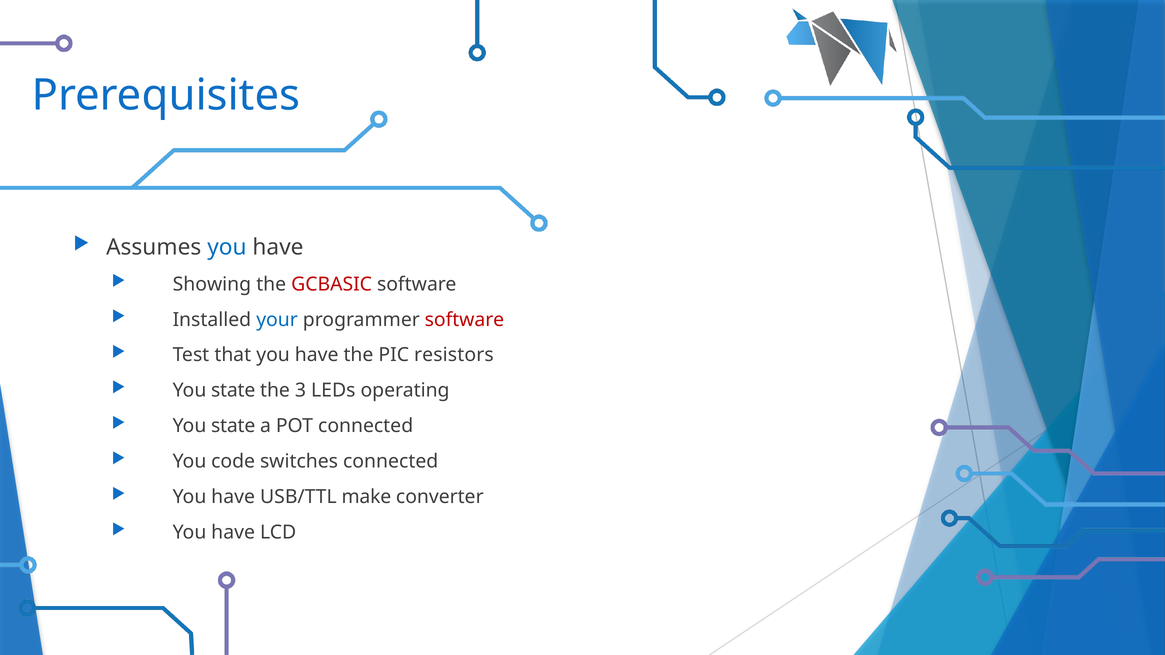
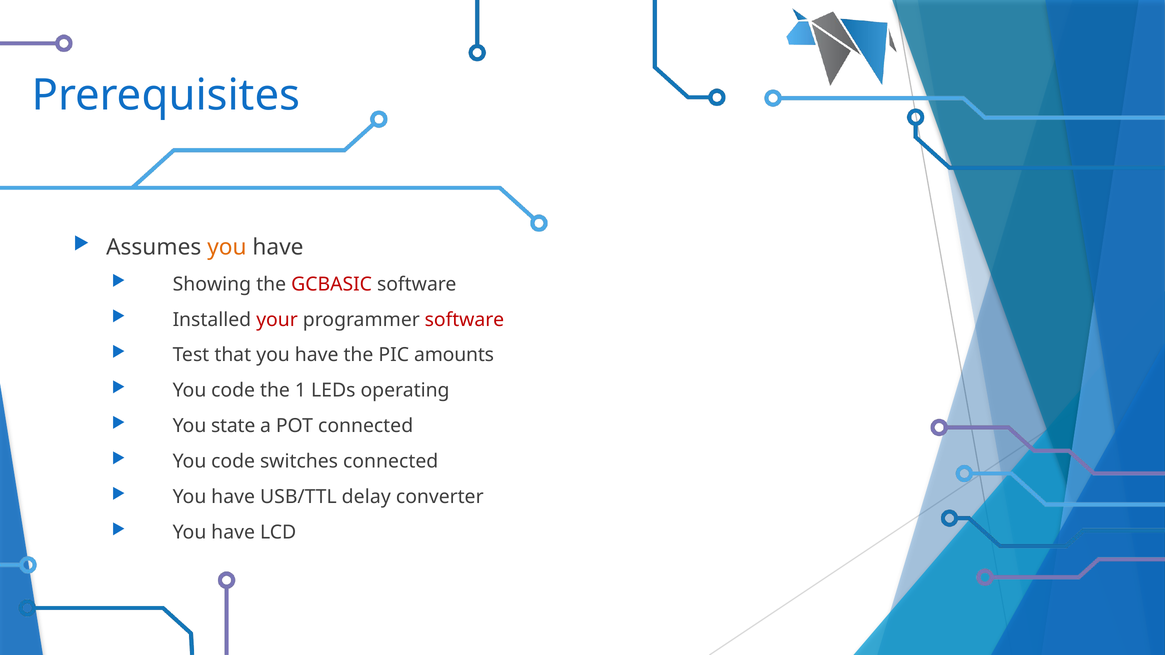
you colour: blue -> orange (227, 247)
your colour: blue -> red (277, 320)
resistors: resistors -> amounts (454, 355)
state: state -> code (233, 391)
3: 3 -> 1 (301, 391)
make: make -> delay (366, 497)
